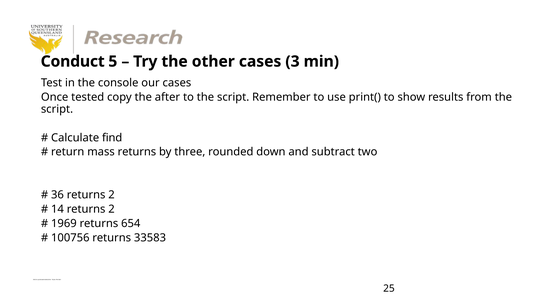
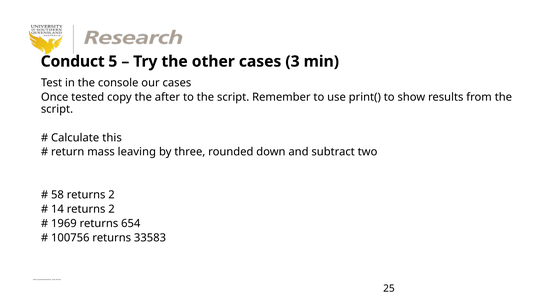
find: find -> this (112, 138)
mass returns: returns -> leaving (137, 152)
36: 36 -> 58 (57, 195)
